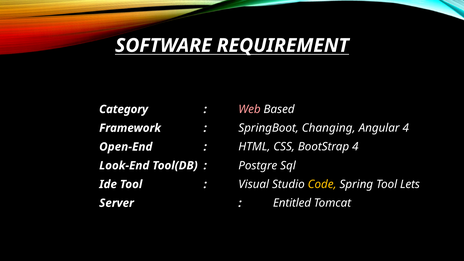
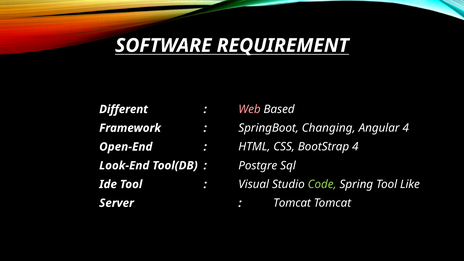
Category: Category -> Different (124, 109)
Code colour: yellow -> light green (322, 184)
Lets: Lets -> Like (410, 184)
Entitled: Entitled -> Tomcat (292, 203)
